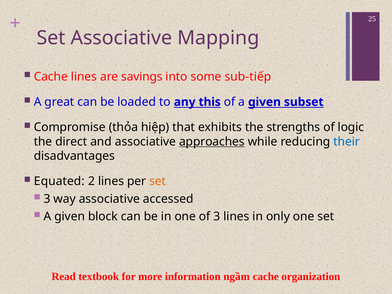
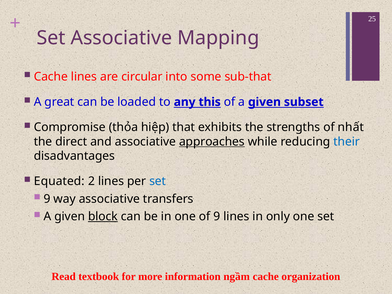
savings: savings -> circular (142, 77)
sub-tiếp: sub-tiếp -> sub-that (248, 77)
logic: logic -> nhất (351, 127)
set colour: orange -> blue (158, 181)
3: 3 -> 9 (47, 199)
accessed: accessed -> transfers (168, 199)
block underline: none -> present (103, 217)
of 3: 3 -> 9 (217, 217)
